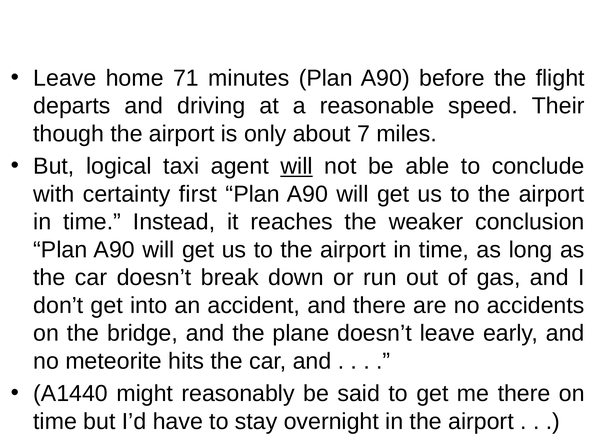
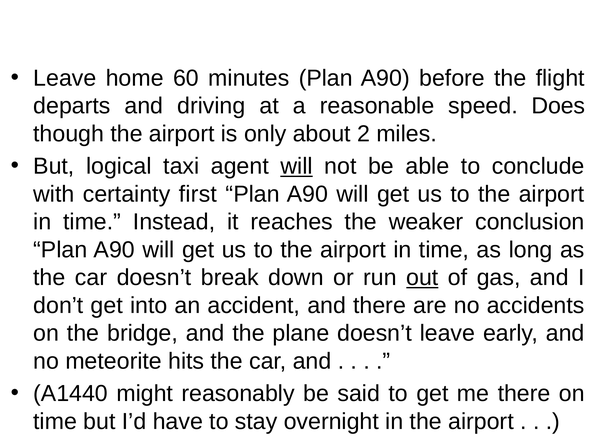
71: 71 -> 60 (186, 78)
Their: Their -> Does (558, 106)
7: 7 -> 2 (364, 134)
out underline: none -> present (422, 278)
